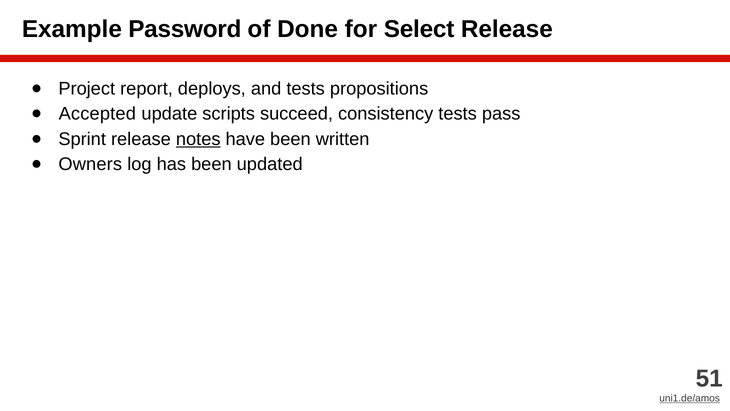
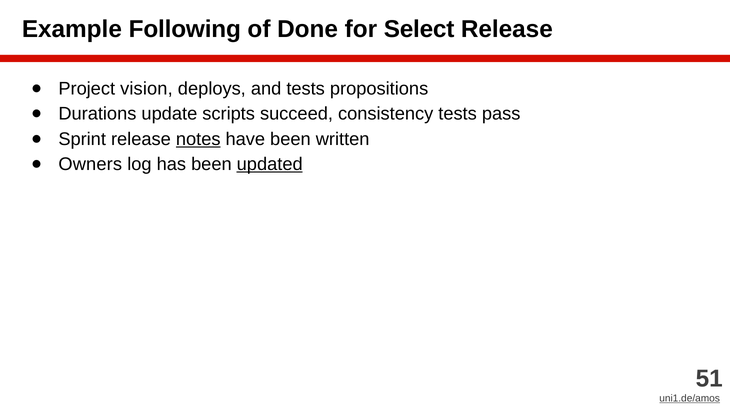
Password: Password -> Following (185, 29)
report: report -> vision (146, 89)
Accepted: Accepted -> Durations (97, 114)
updated underline: none -> present (270, 164)
